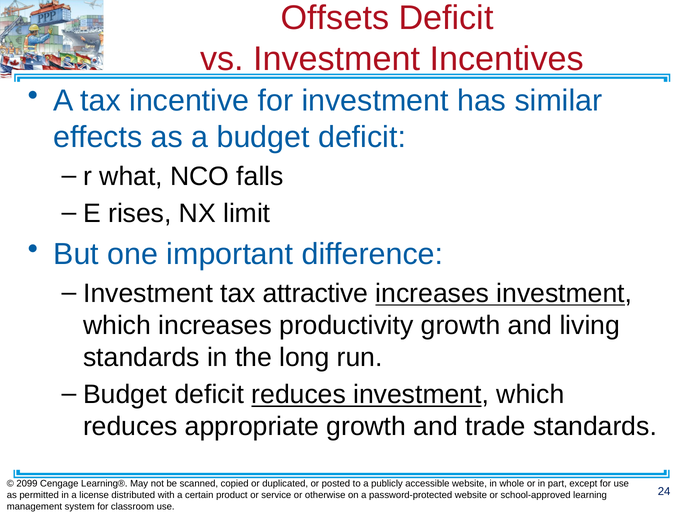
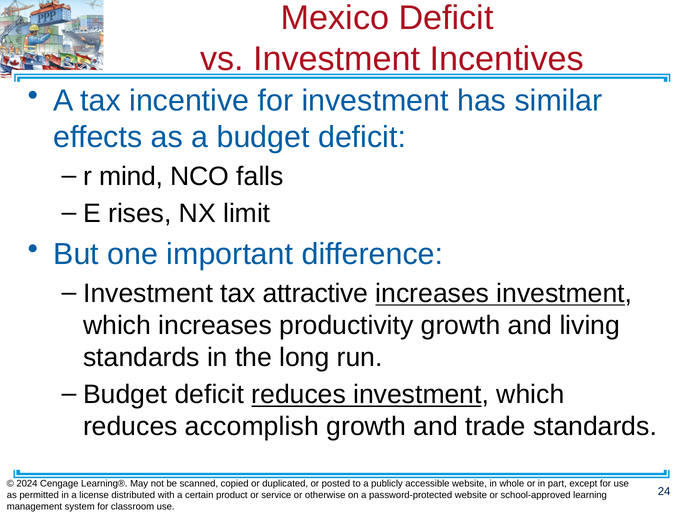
Offsets: Offsets -> Mexico (335, 18)
what: what -> mind (131, 176)
appropriate: appropriate -> accomplish (252, 426)
2099: 2099 -> 2024 (27, 484)
